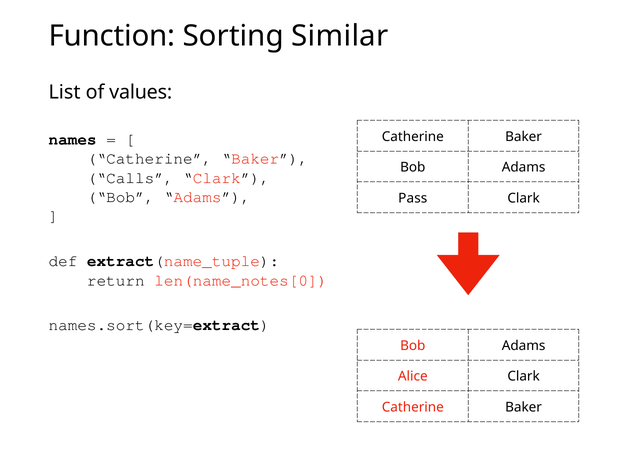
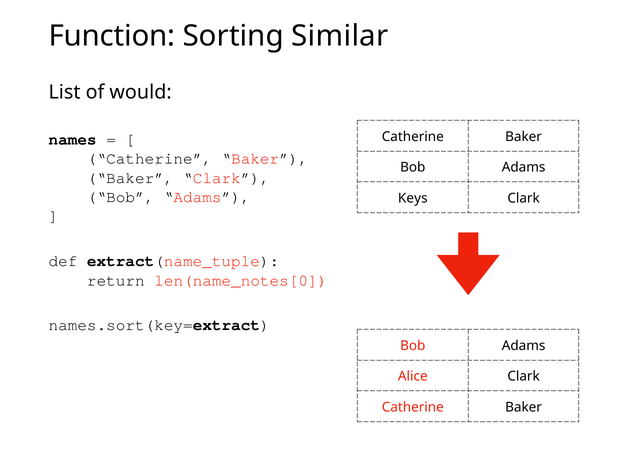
values: values -> would (141, 93)
Calls: Calls -> Baker (130, 178)
Pass: Pass -> Keys (413, 198)
